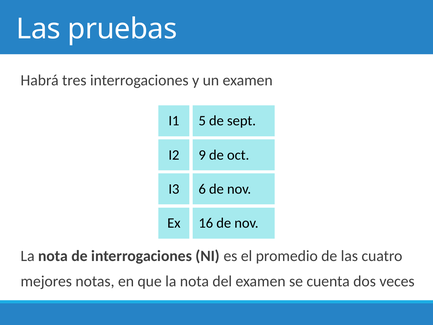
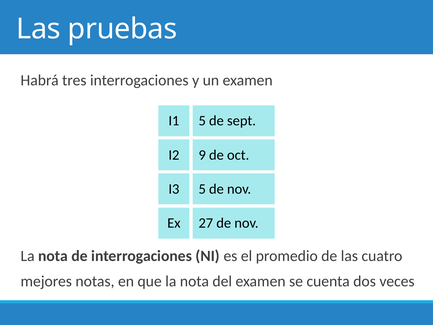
I3 6: 6 -> 5 (202, 189)
16: 16 -> 27 (206, 223)
